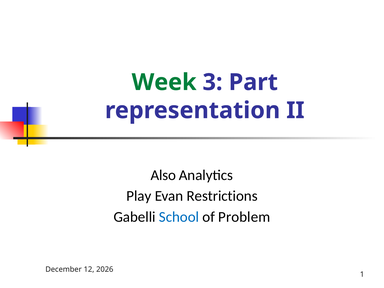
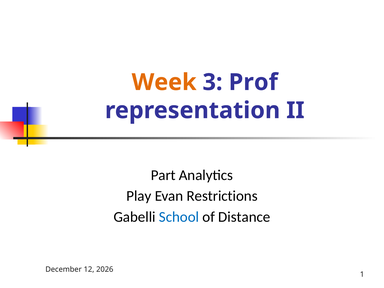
Week colour: green -> orange (164, 82)
Part: Part -> Prof (253, 82)
Also: Also -> Part (163, 175)
Problem: Problem -> Distance (244, 217)
